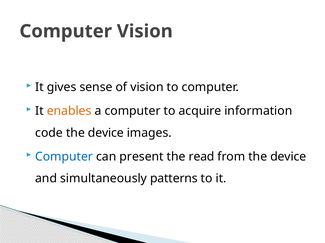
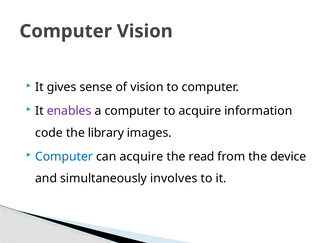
enables colour: orange -> purple (69, 111)
device: device -> library (106, 133)
can present: present -> acquire (141, 157)
patterns: patterns -> involves (174, 179)
